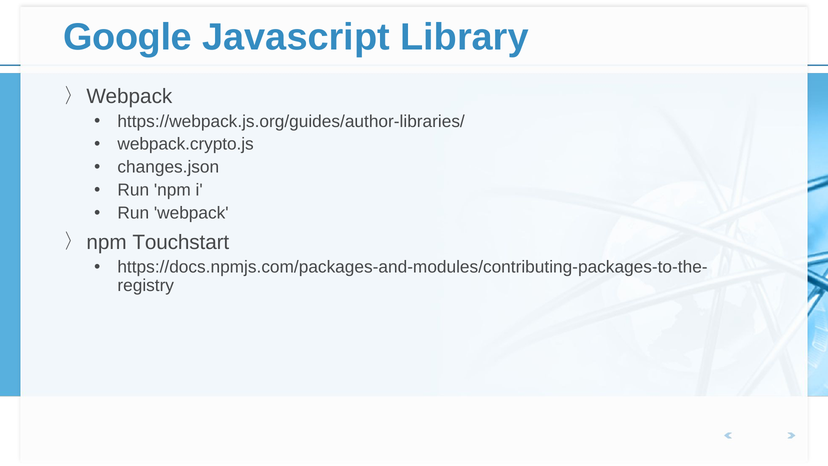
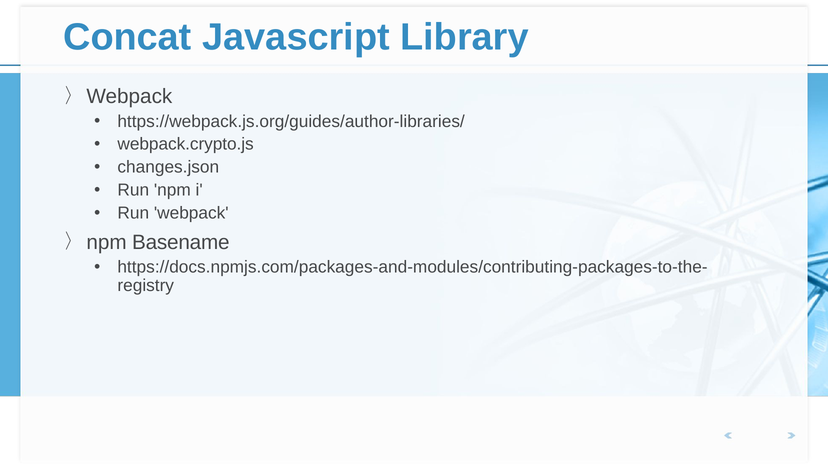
Google: Google -> Concat (127, 37)
Touchstart: Touchstart -> Basename (181, 242)
